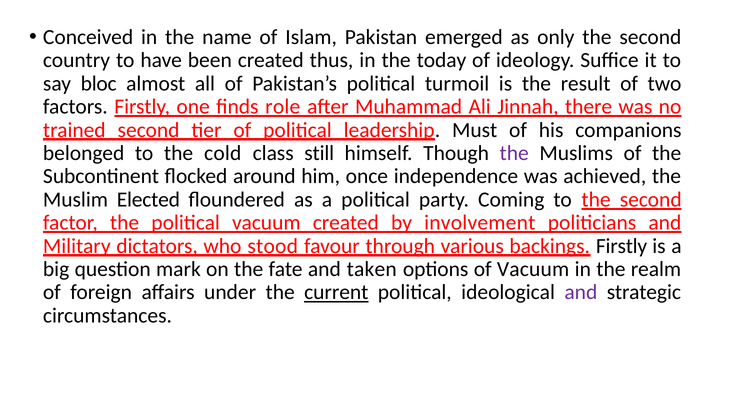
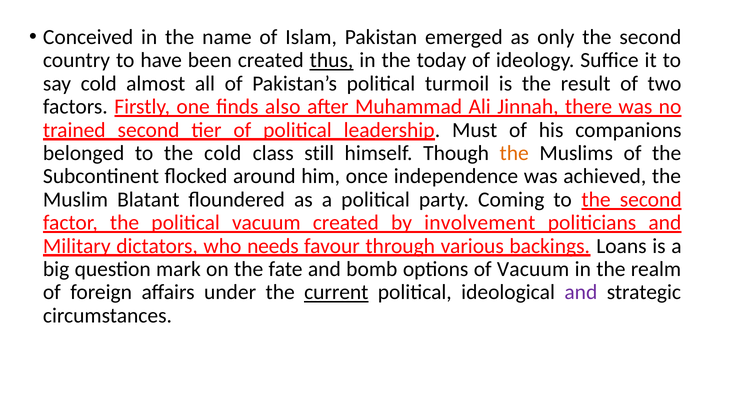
thus underline: none -> present (332, 60)
say bloc: bloc -> cold (99, 84)
role: role -> also (283, 107)
the colour: purple -> orange (514, 153)
Elected: Elected -> Blatant (148, 200)
stood: stood -> needs (273, 246)
backings Firstly: Firstly -> Loans (621, 246)
taken: taken -> bomb (372, 269)
